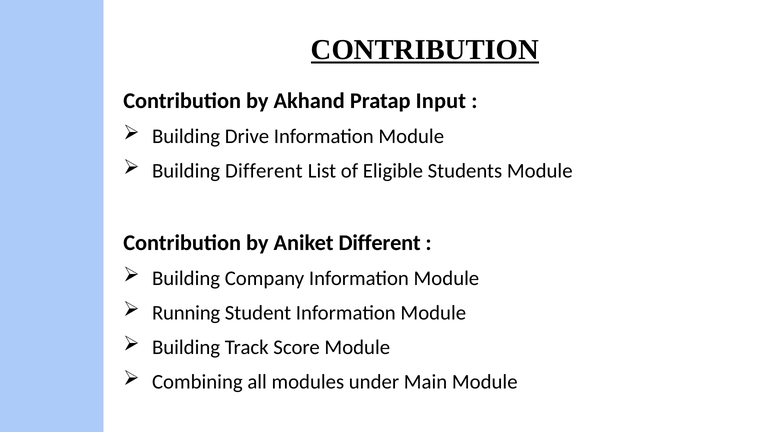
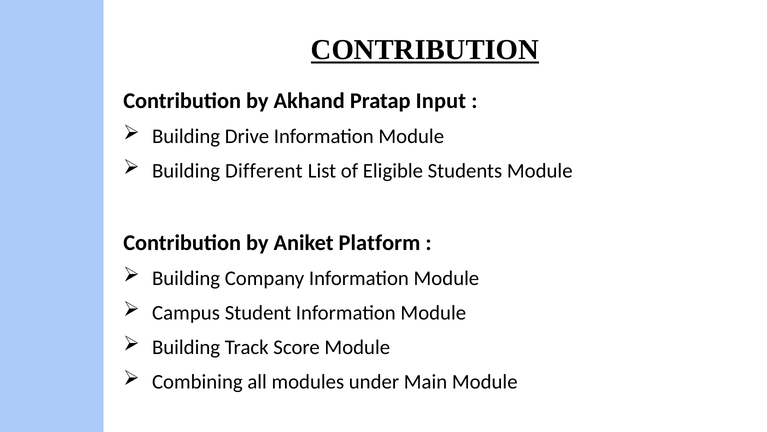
Aniket Different: Different -> Platform (380, 243)
Running: Running -> Campus (186, 312)
